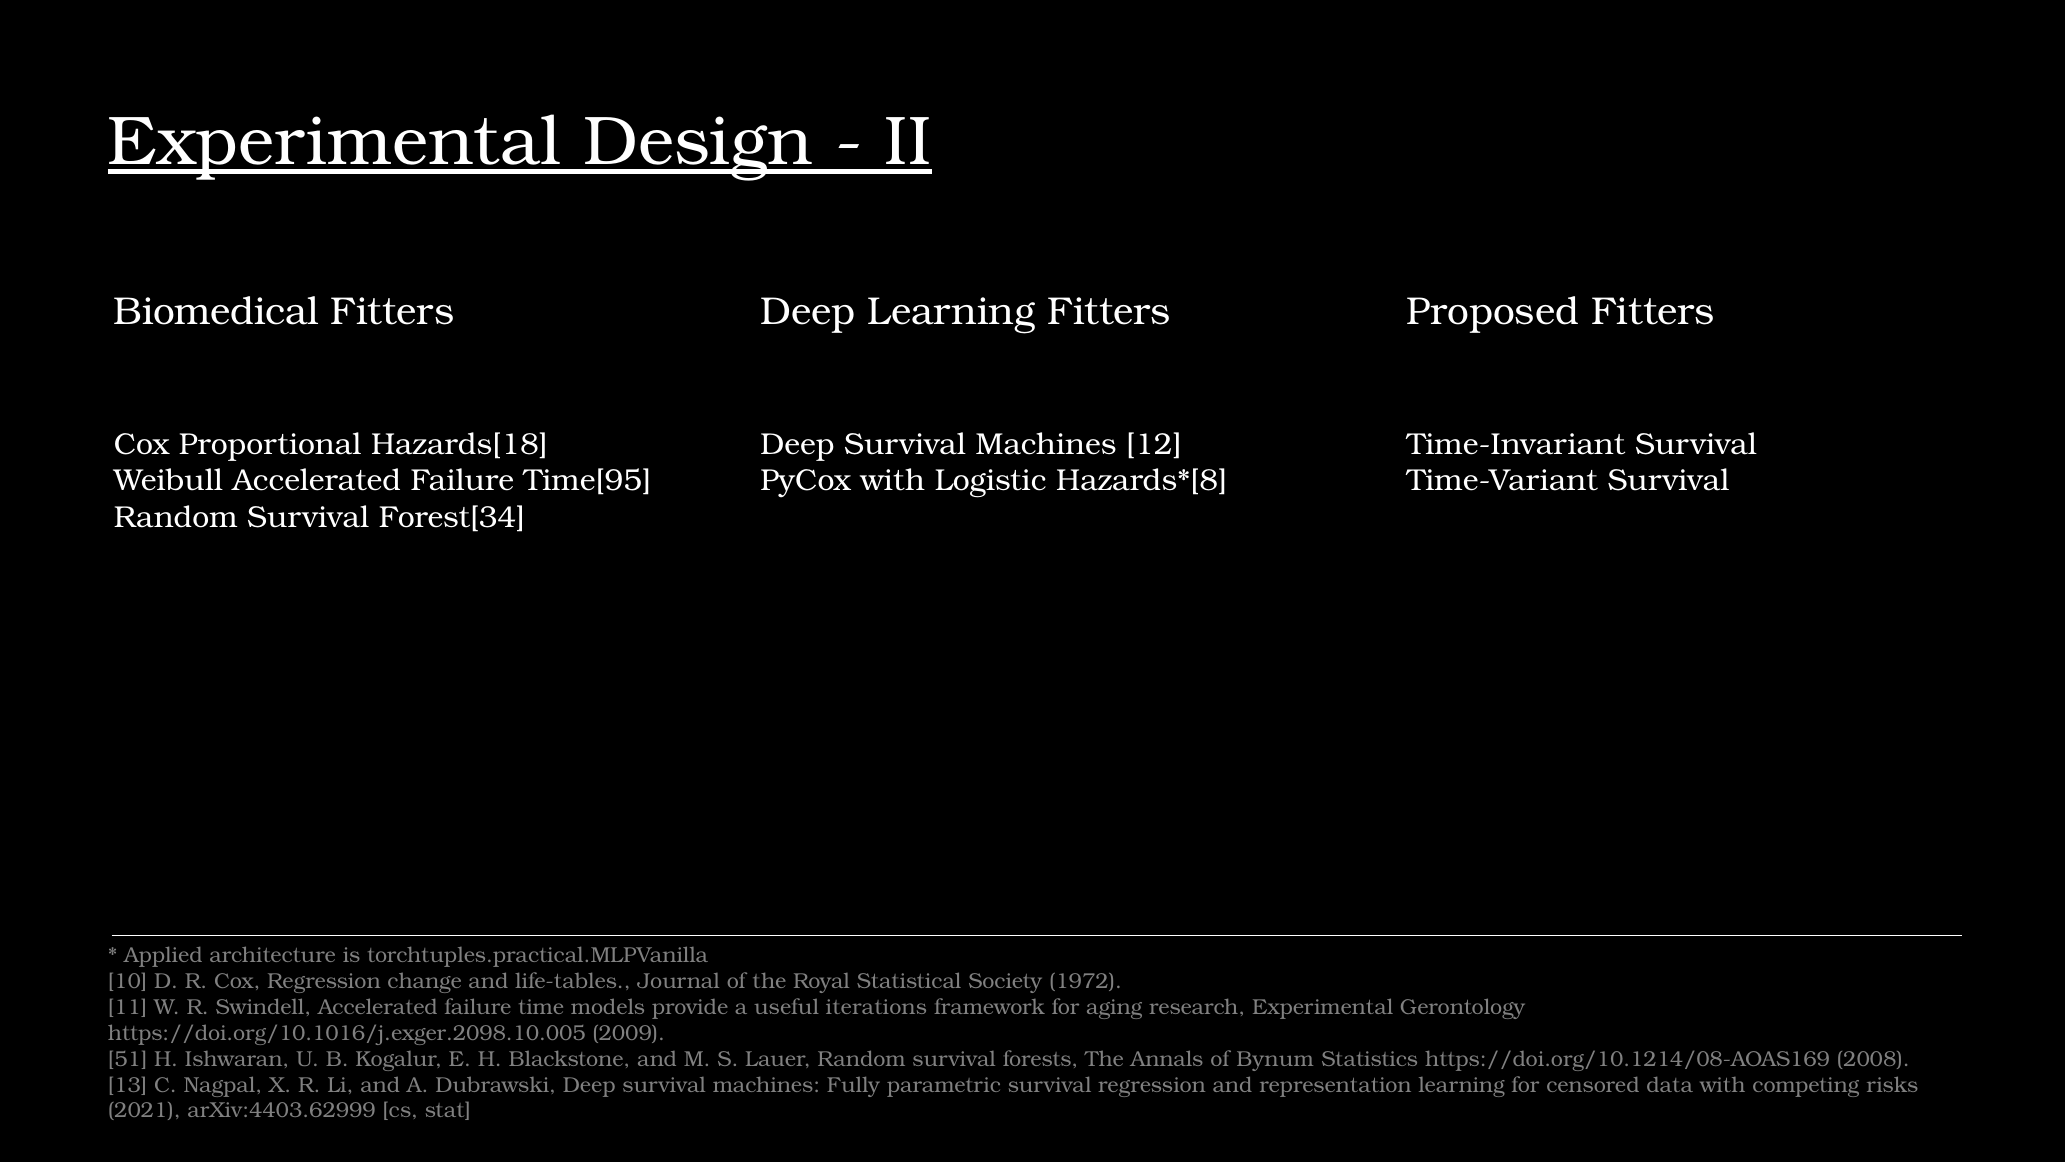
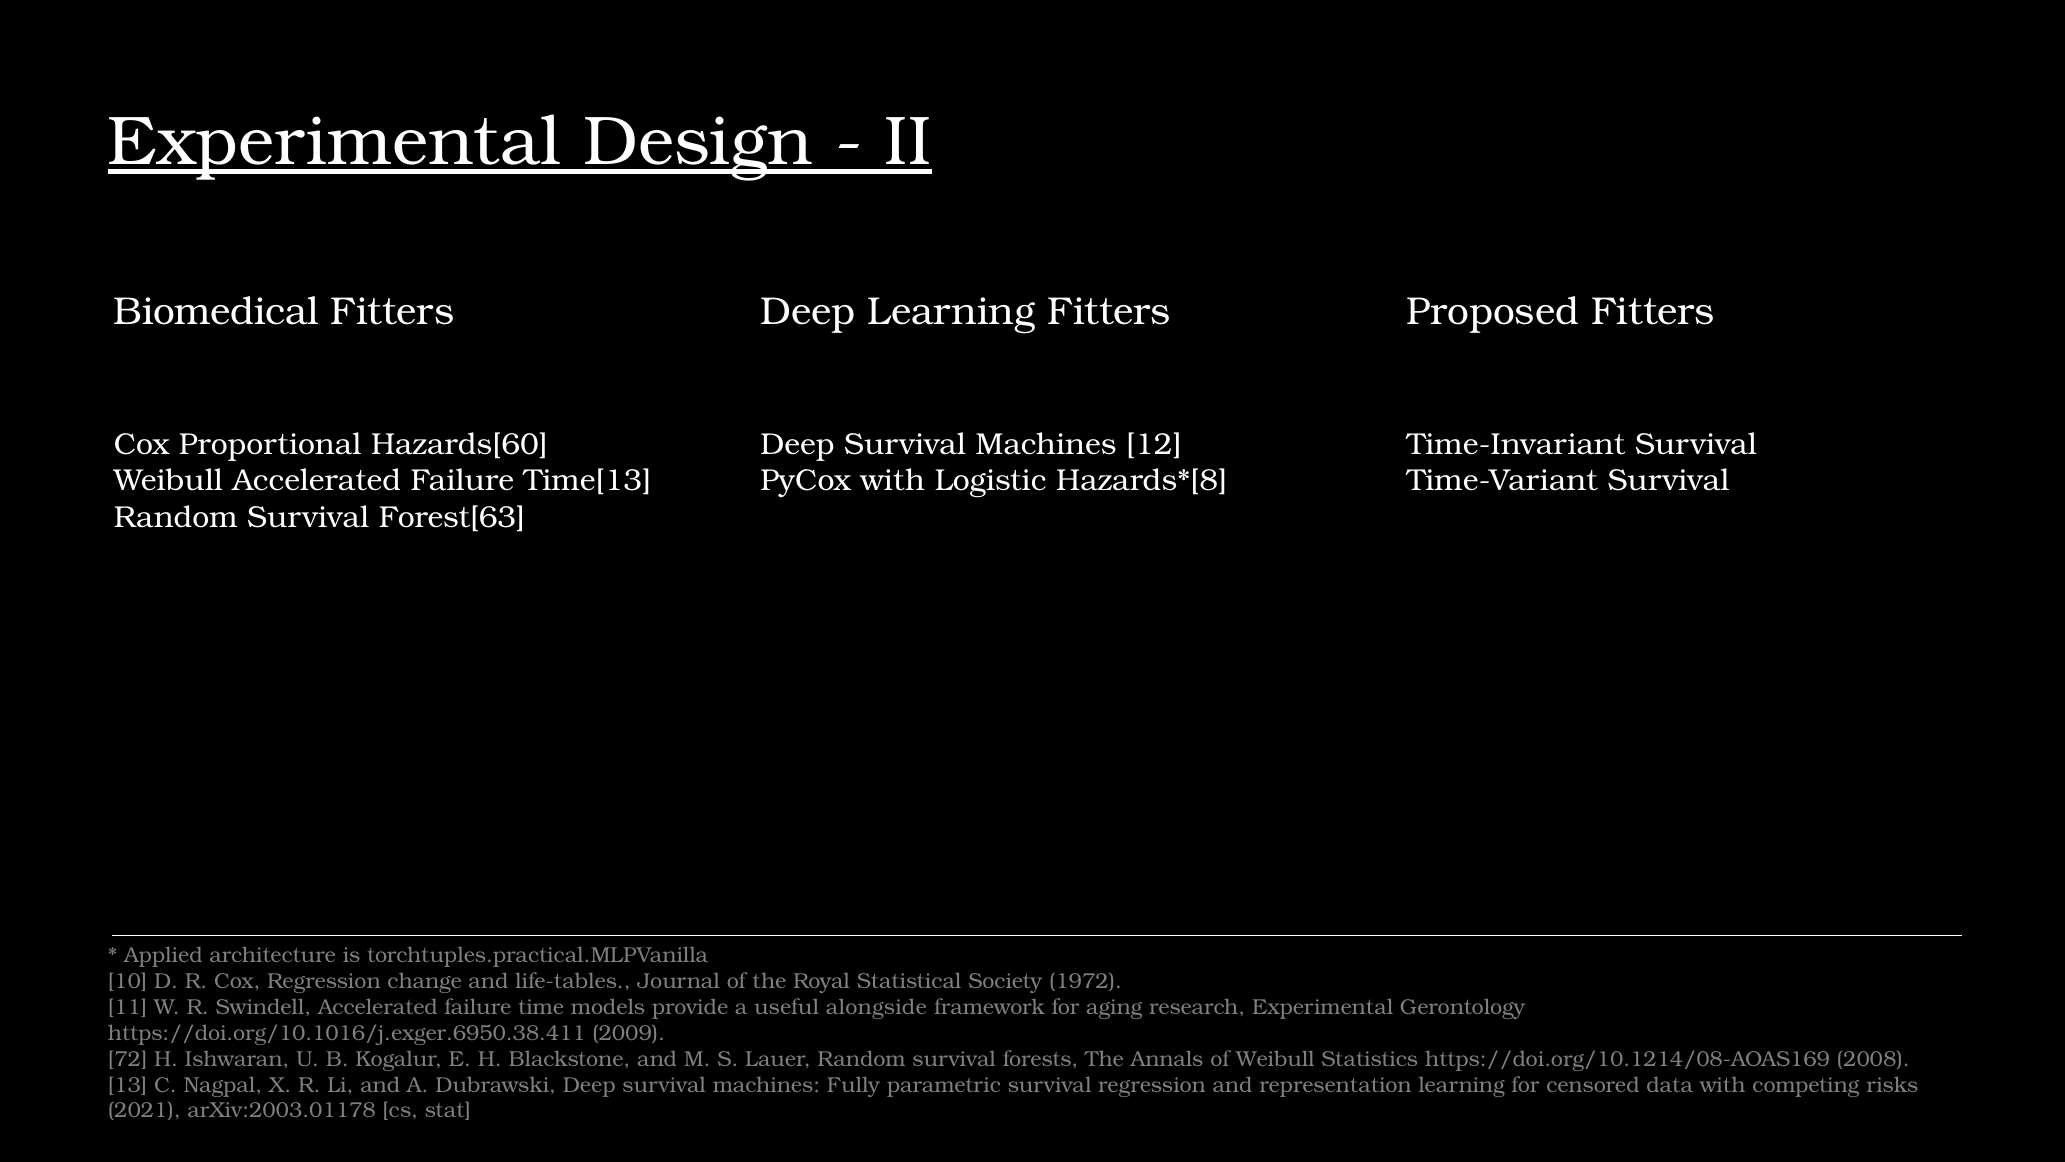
Hazards[18: Hazards[18 -> Hazards[60 (459, 445)
Time[95: Time[95 -> Time[13 (587, 481)
Forest[34: Forest[34 -> Forest[63 (452, 517)
iterations: iterations -> alongside (876, 1007)
https://doi.org/10.1016/j.exger.2098.10.005: https://doi.org/10.1016/j.exger.2098.10.005 -> https://doi.org/10.1016/j.exger.6950.38.411 (347, 1033)
51: 51 -> 72 (128, 1059)
of Bynum: Bynum -> Weibull (1275, 1059)
arXiv:4403.62999: arXiv:4403.62999 -> arXiv:2003.01178 (282, 1110)
